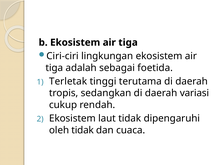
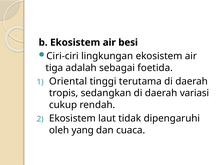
b Ekosistem air tiga: tiga -> besi (128, 42)
Terletak: Terletak -> Oriental (68, 81)
oleh tidak: tidak -> yang (83, 130)
